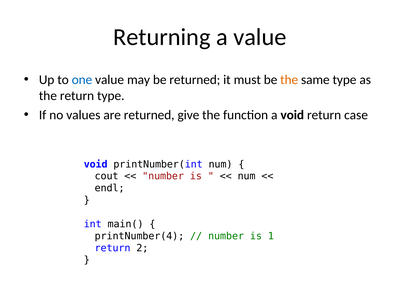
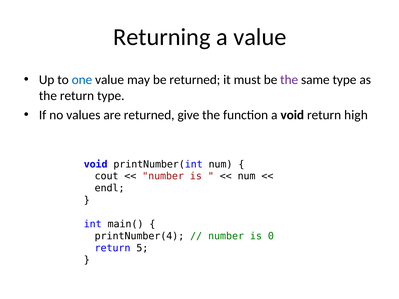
the colour: orange -> purple (289, 80)
case: case -> high (356, 115)
1: 1 -> 0 (271, 236)
2: 2 -> 5 (142, 248)
